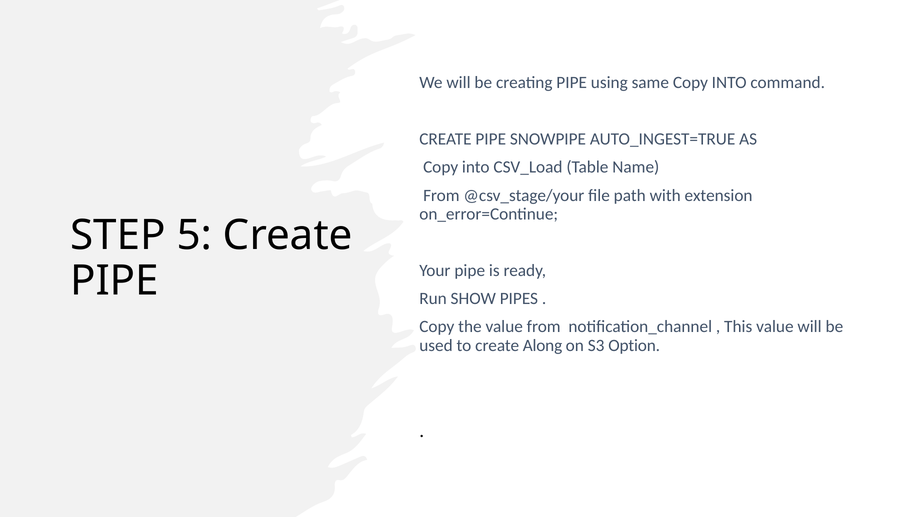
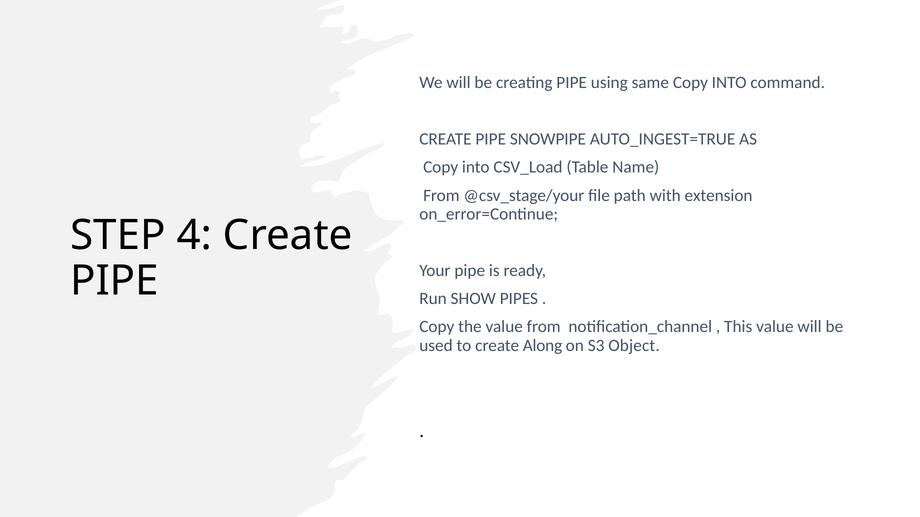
5: 5 -> 4 (194, 236)
Option: Option -> Object (634, 346)
